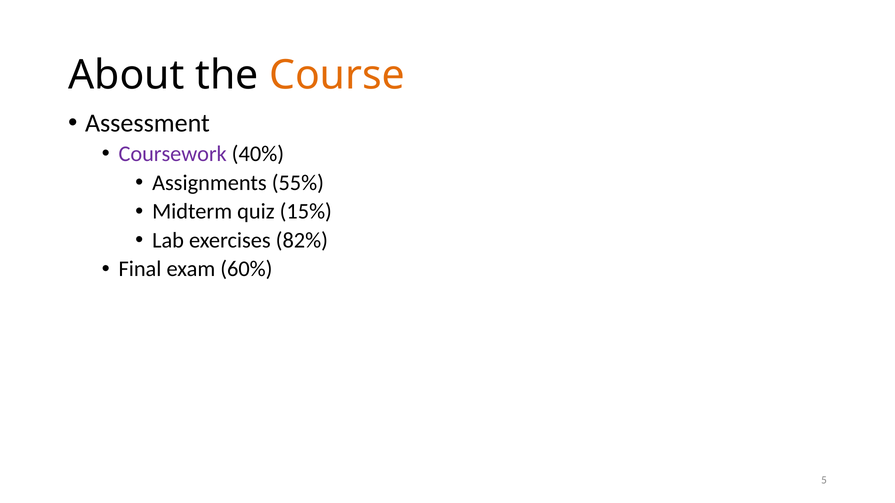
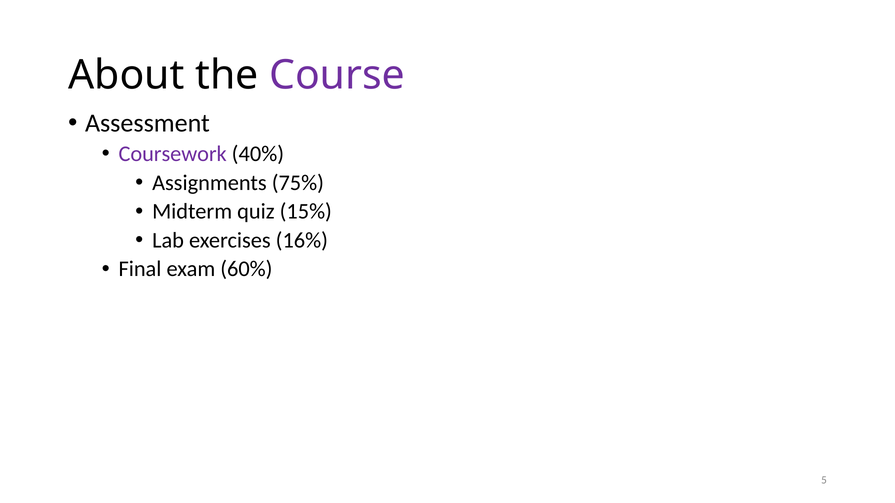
Course colour: orange -> purple (337, 75)
55%: 55% -> 75% (298, 183)
82%: 82% -> 16% (302, 241)
